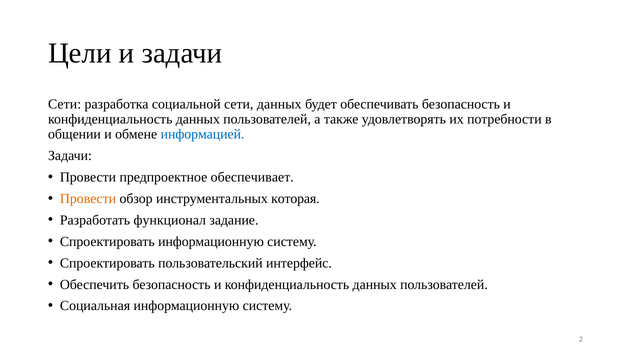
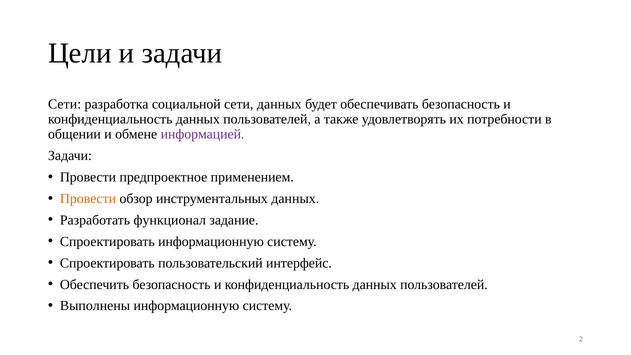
информацией colour: blue -> purple (203, 134)
обеспечивает: обеспечивает -> применением (252, 177)
инструментальных которая: которая -> данных (295, 198)
Социальная: Социальная -> Выполнены (95, 306)
